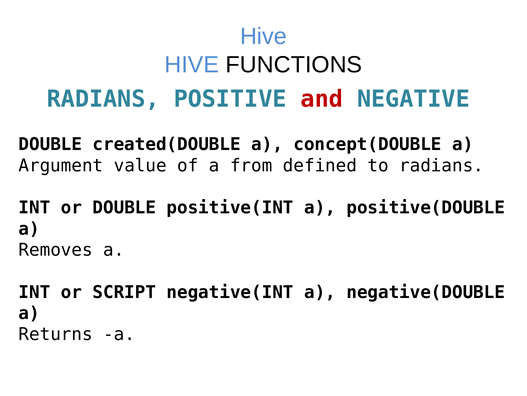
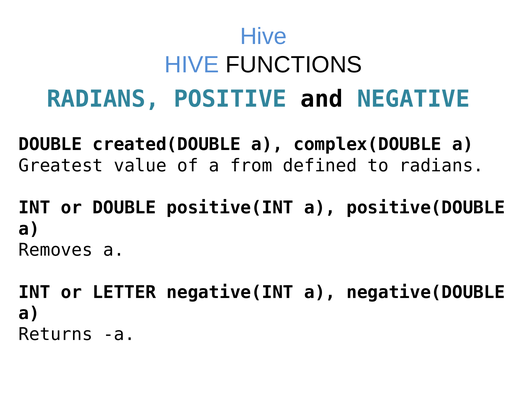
and colour: red -> black (322, 99)
concept(DOUBLE: concept(DOUBLE -> complex(DOUBLE (368, 144)
Argument: Argument -> Greatest (61, 165)
SCRIPT: SCRIPT -> LETTER (124, 292)
